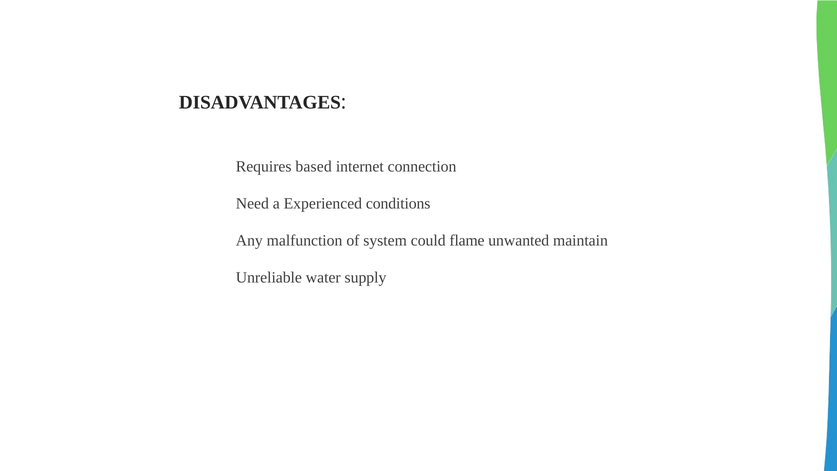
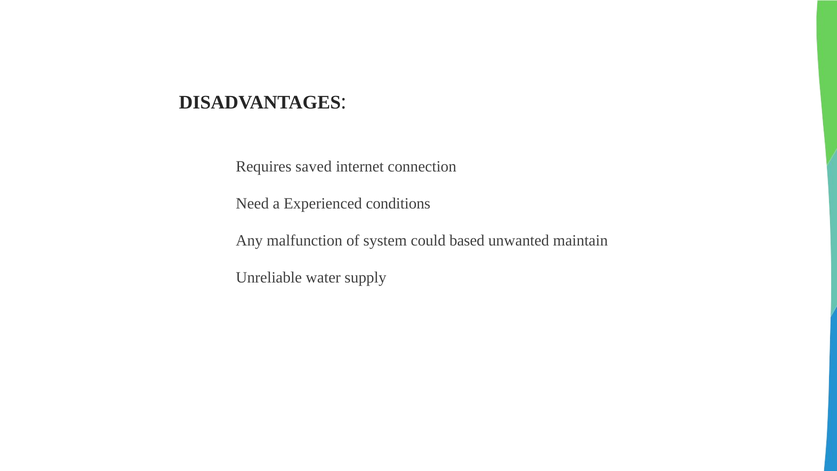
based: based -> saved (314, 166)
flame: flame -> based (467, 240)
